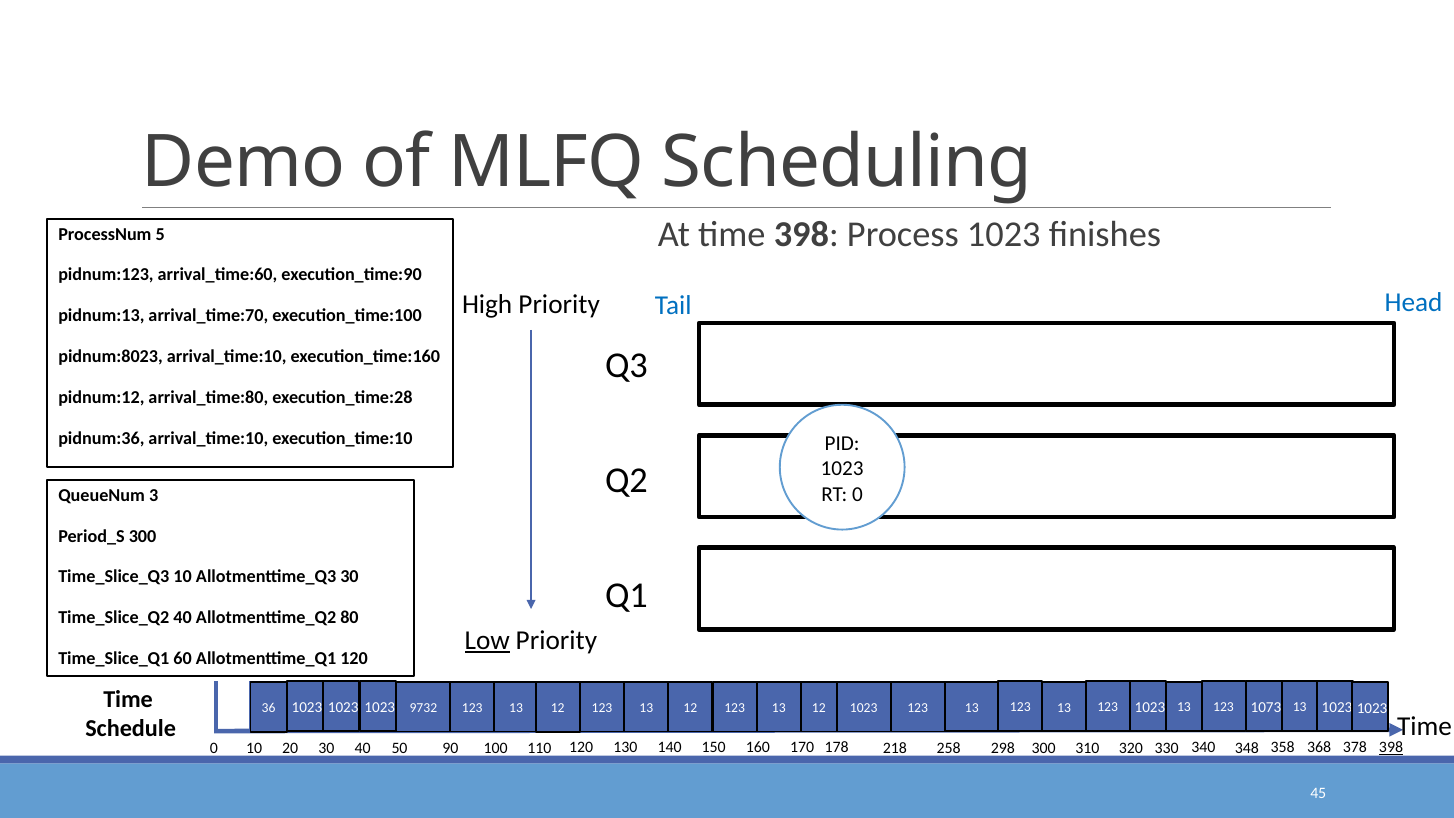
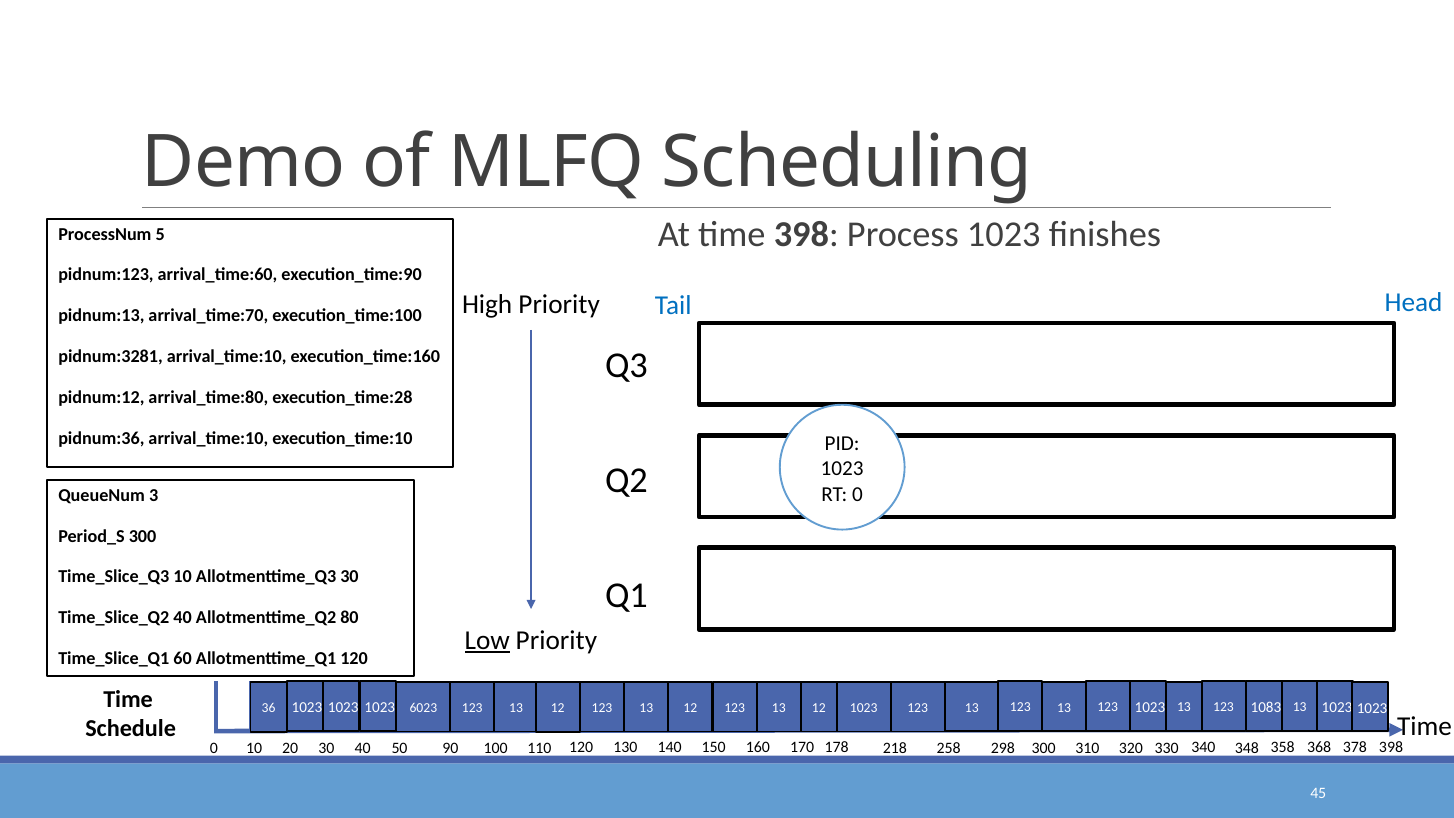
pidnum:8023: pidnum:8023 -> pidnum:3281 (111, 357)
1073: 1073 -> 1083 (1266, 708)
9732: 9732 -> 6023 (423, 707)
398 underline: present -> none (1391, 748)
